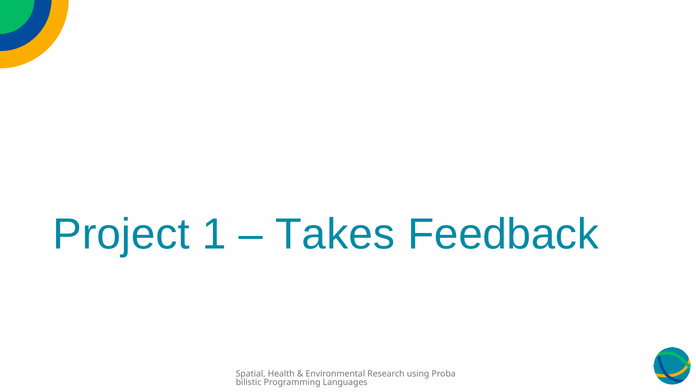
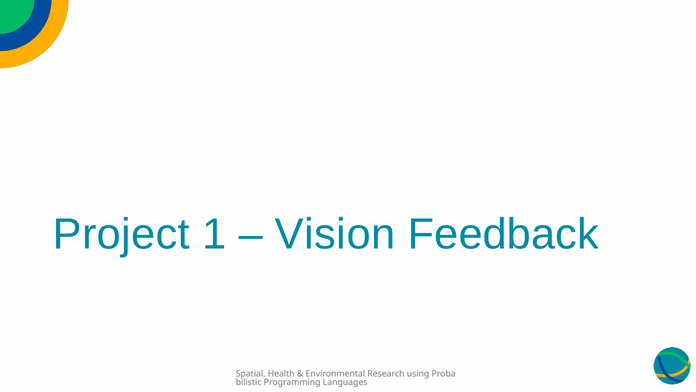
Takes: Takes -> Vision (335, 234)
